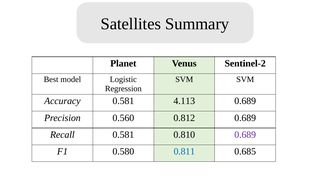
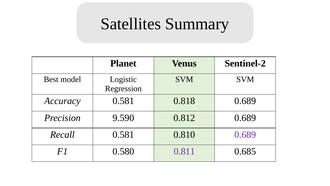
4.113: 4.113 -> 0.818 (184, 101)
0.560: 0.560 -> 9.590 (123, 118)
0.811 colour: blue -> purple (184, 151)
